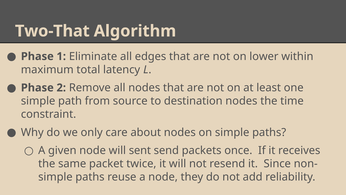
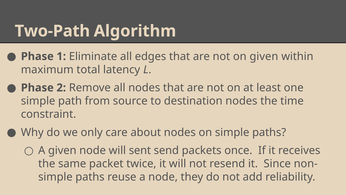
Two-That: Two-That -> Two-Path (52, 31)
on lower: lower -> given (264, 56)
